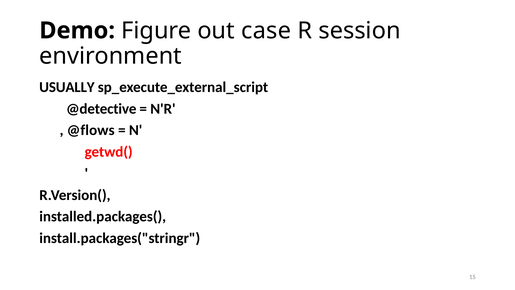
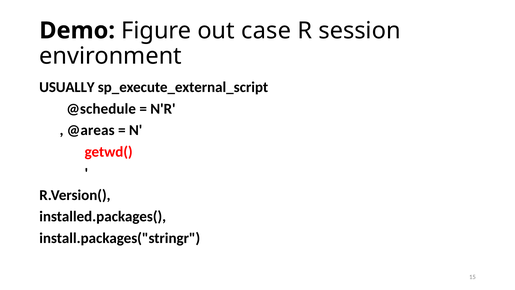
@detective: @detective -> @schedule (101, 109)
@flows: @flows -> @areas (91, 130)
